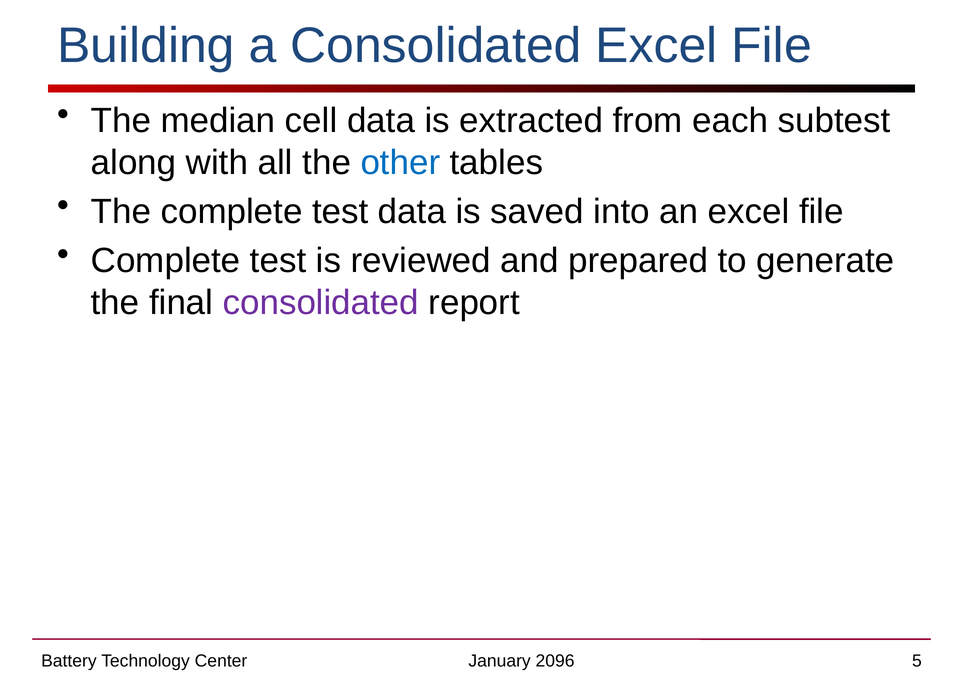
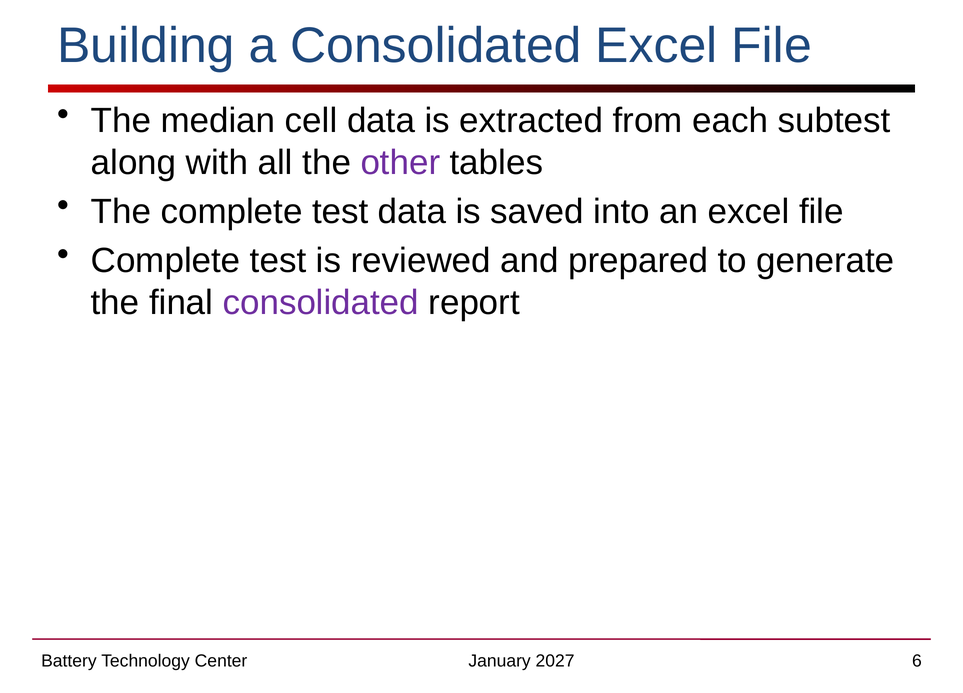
other colour: blue -> purple (400, 163)
2096: 2096 -> 2027 (555, 661)
5: 5 -> 6 (917, 661)
